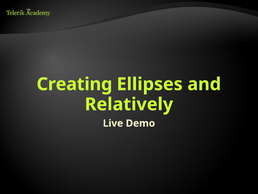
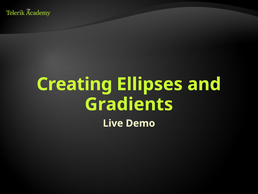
Relatively: Relatively -> Gradients (129, 104)
